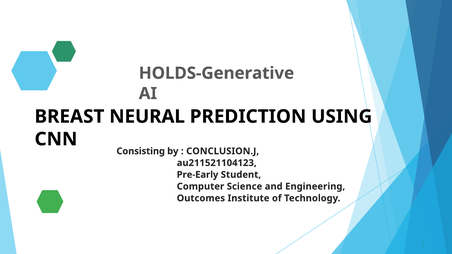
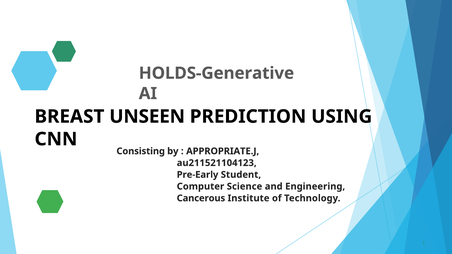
NEURAL: NEURAL -> UNSEEN (147, 117)
CONCLUSION.J: CONCLUSION.J -> APPROPRIATE.J (223, 151)
Outcomes: Outcomes -> Cancerous (201, 198)
